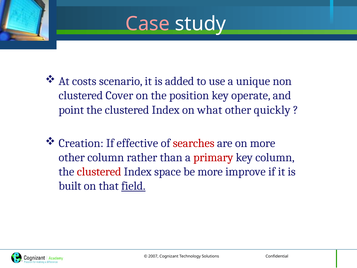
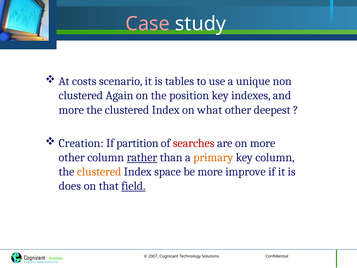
added: added -> tables (180, 81)
Cover: Cover -> Again (119, 95)
operate: operate -> indexes (251, 95)
point: point -> more (71, 110)
quickly: quickly -> deepest (272, 110)
effective: effective -> partition (137, 143)
rather underline: none -> present (142, 157)
primary colour: red -> orange (213, 157)
clustered colour: red -> orange (99, 172)
built: built -> does (70, 186)
